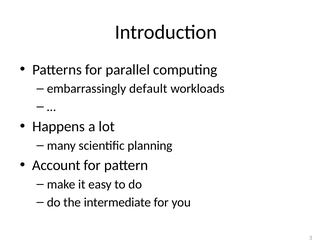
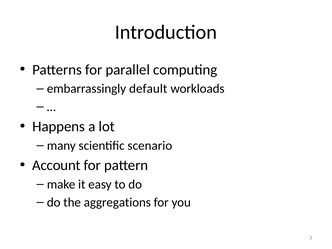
planning: planning -> scenario (150, 146)
intermediate: intermediate -> aggregations (117, 202)
